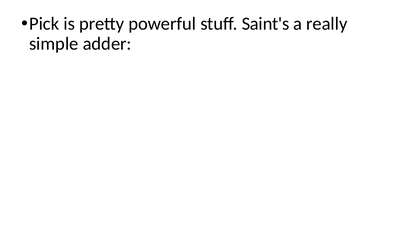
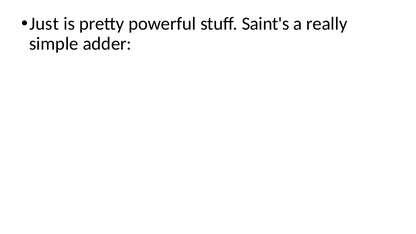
Pick: Pick -> Just (44, 24)
